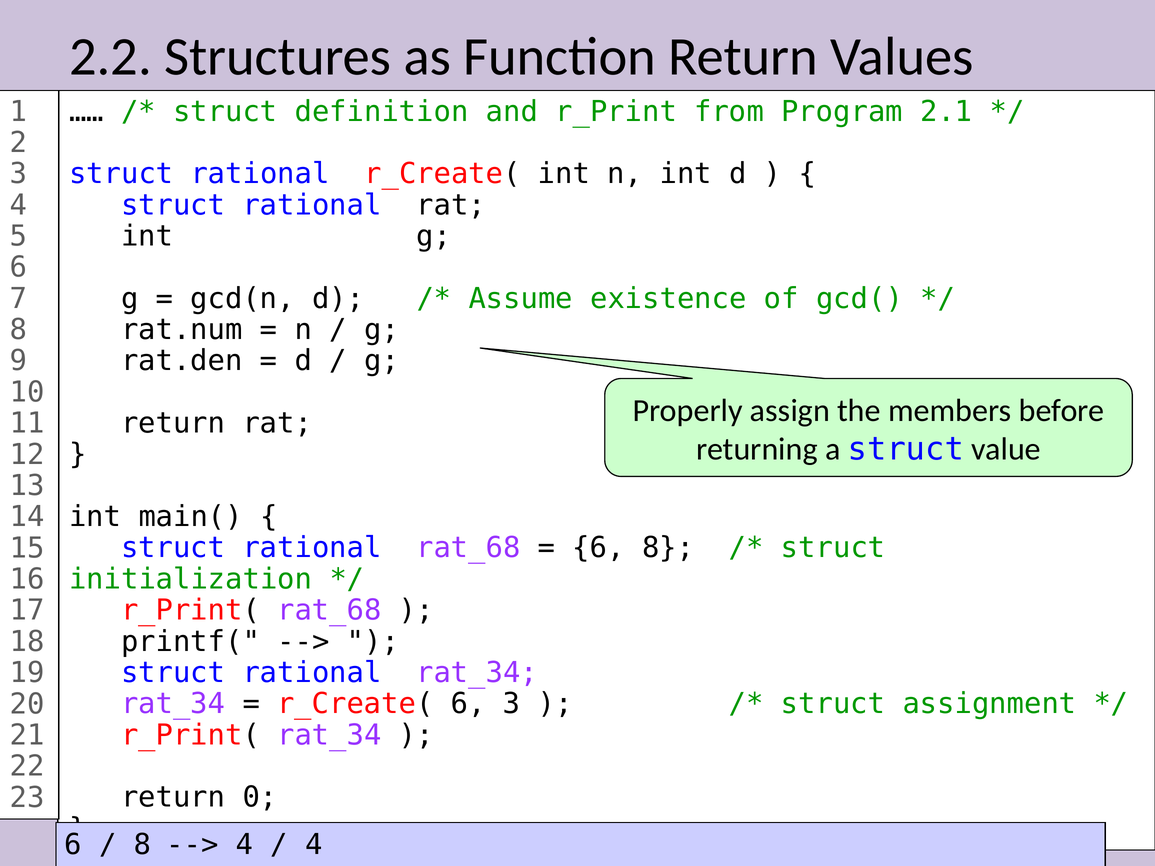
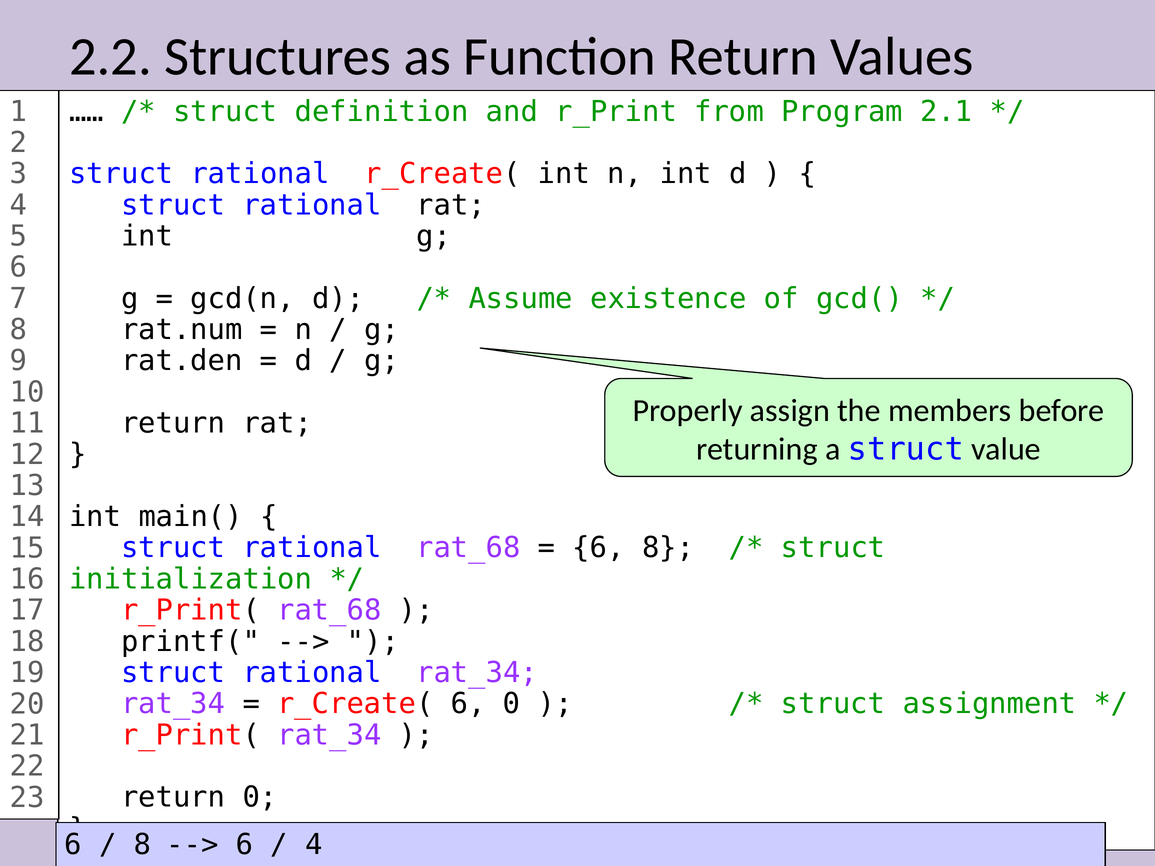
6 3: 3 -> 0 (512, 704)
4: 4 -> 6 (244, 845)
